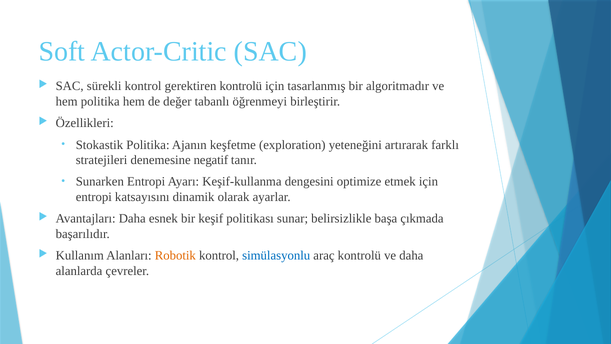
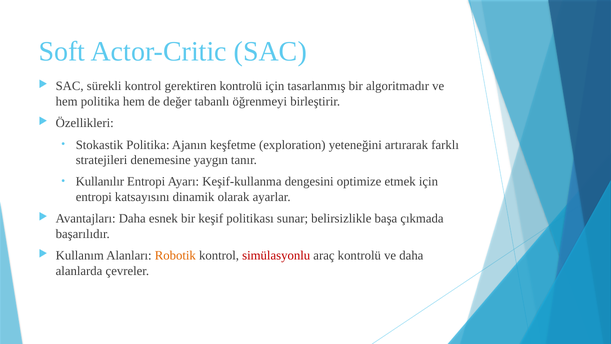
negatif: negatif -> yaygın (211, 160)
Sunarken: Sunarken -> Kullanılır (100, 182)
simülasyonlu colour: blue -> red (276, 255)
